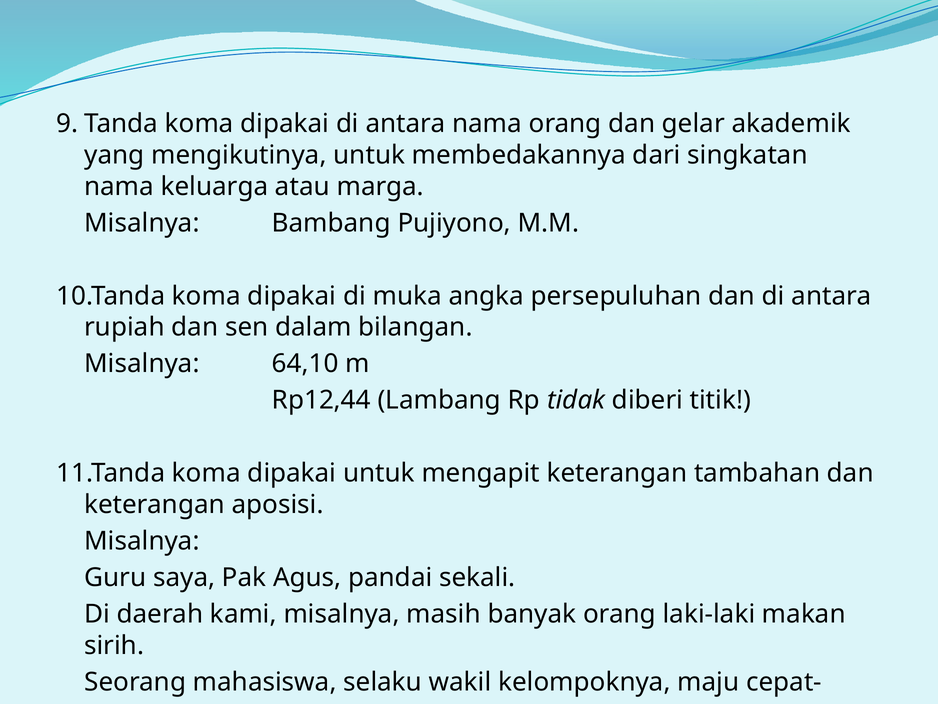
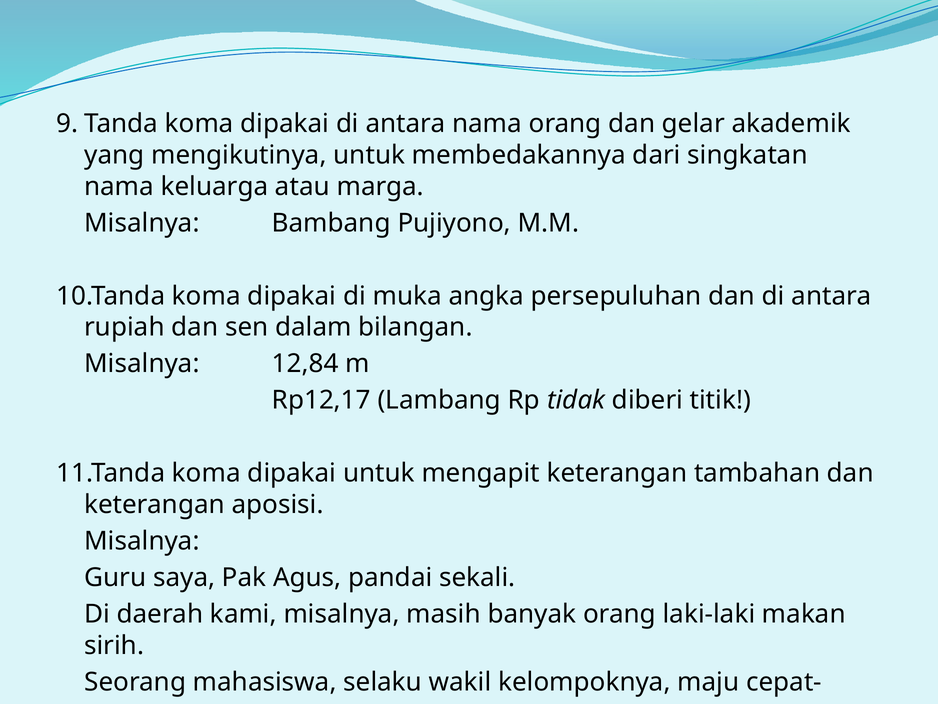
64,10: 64,10 -> 12,84 (305, 364)
Rp12,44: Rp12,44 -> Rp12,17 (321, 400)
